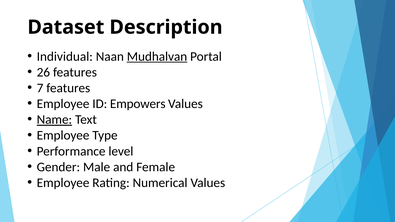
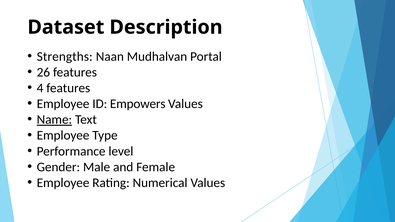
Individual: Individual -> Strengths (65, 56)
Mudhalvan underline: present -> none (157, 56)
7: 7 -> 4 (40, 88)
